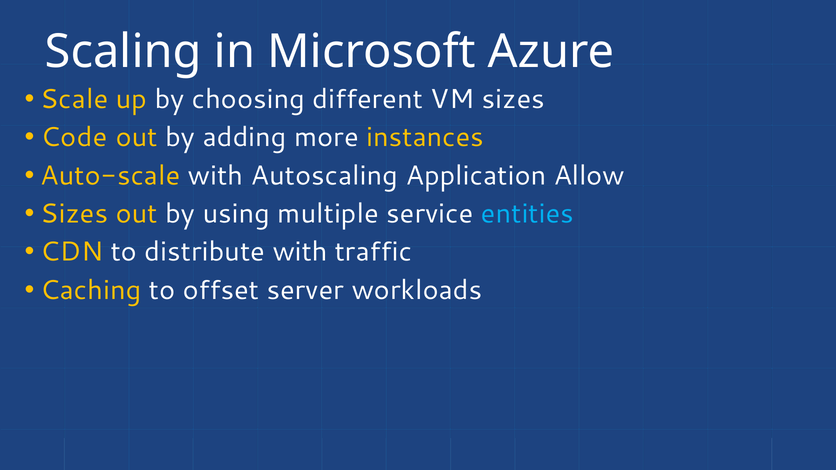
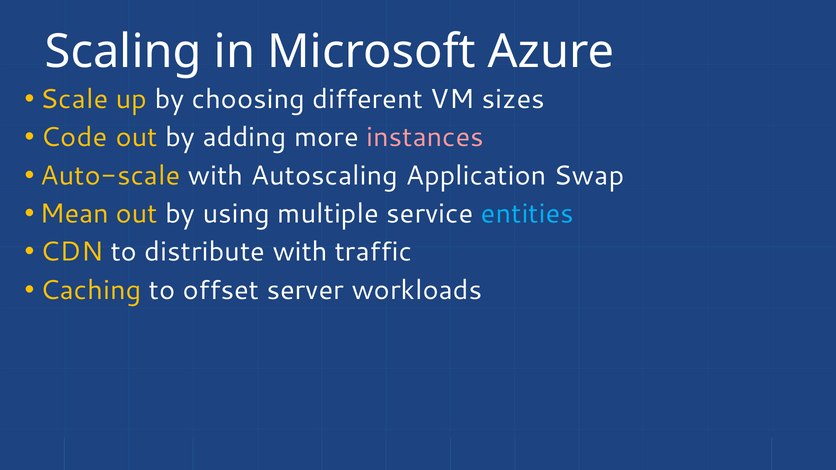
instances colour: yellow -> pink (425, 138)
Allow: Allow -> Swap (589, 176)
Sizes: Sizes -> Mean (74, 214)
